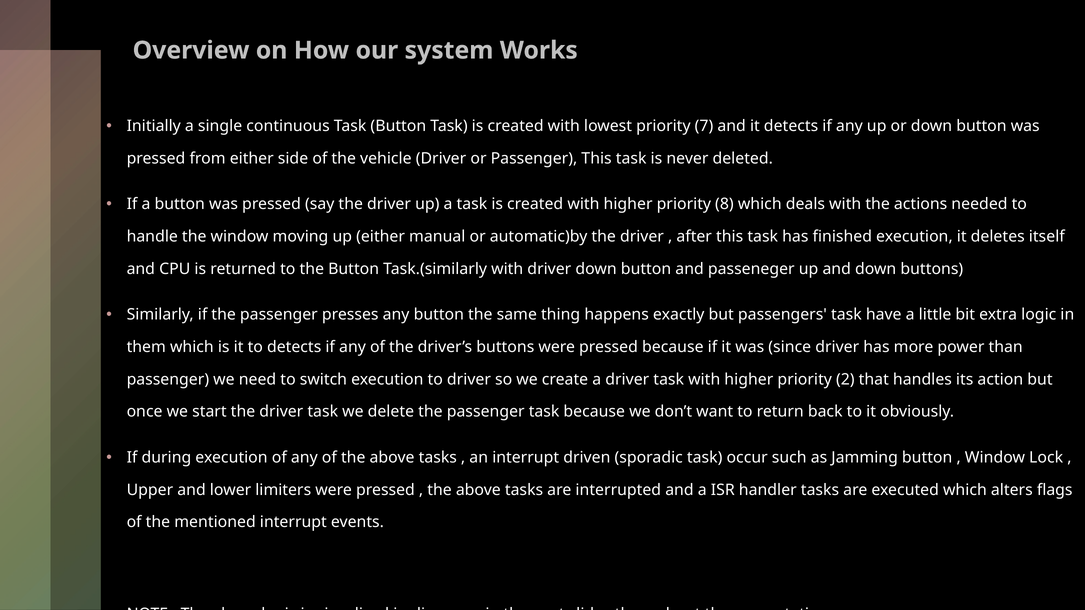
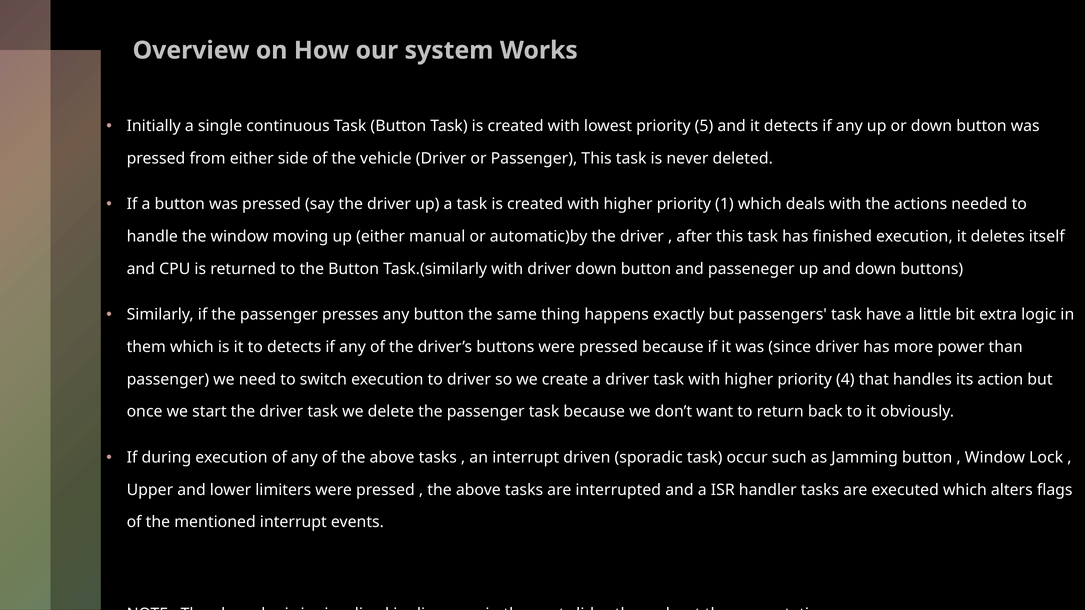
7: 7 -> 5 (704, 126)
8: 8 -> 1 (724, 204)
2: 2 -> 4 (845, 380)
